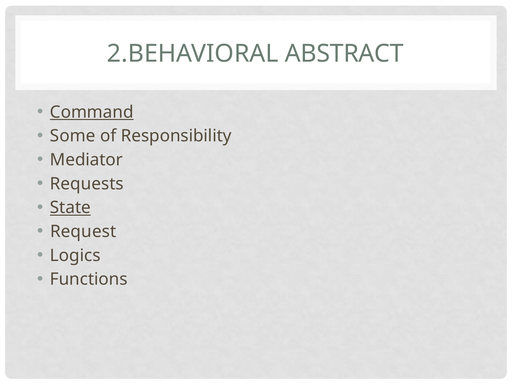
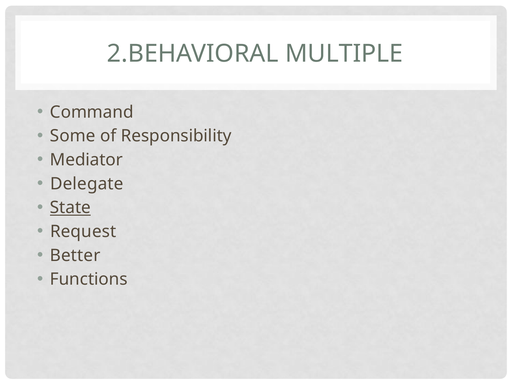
ABSTRACT: ABSTRACT -> MULTIPLE (344, 54)
Command underline: present -> none (92, 112)
Requests: Requests -> Delegate (87, 184)
Logics: Logics -> Better (75, 255)
